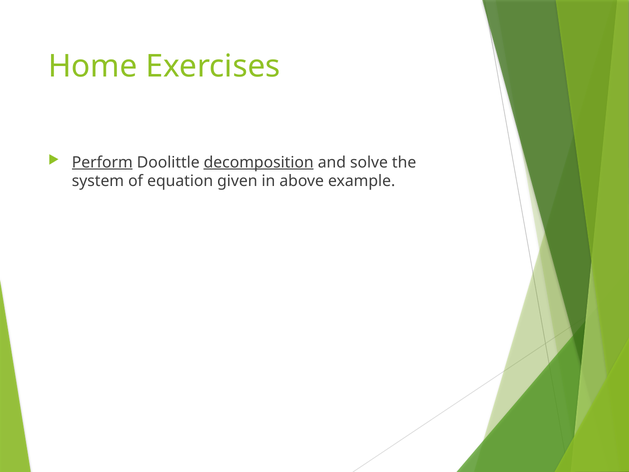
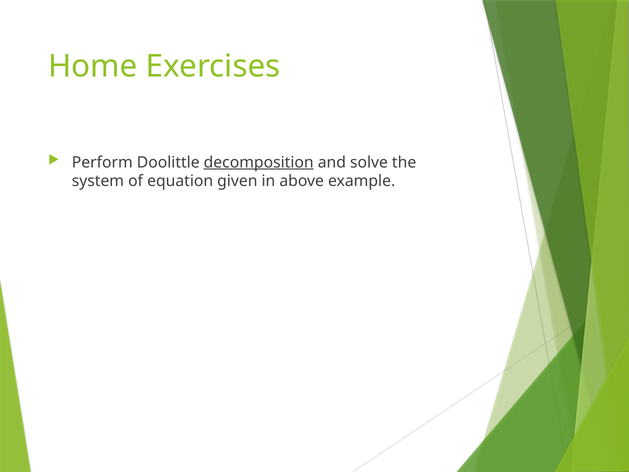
Perform underline: present -> none (102, 162)
